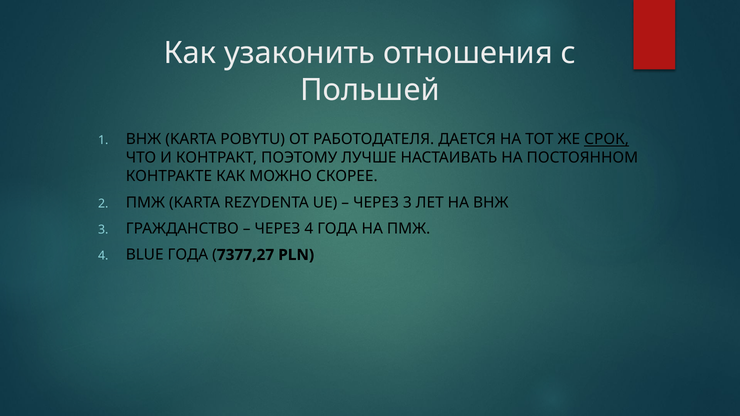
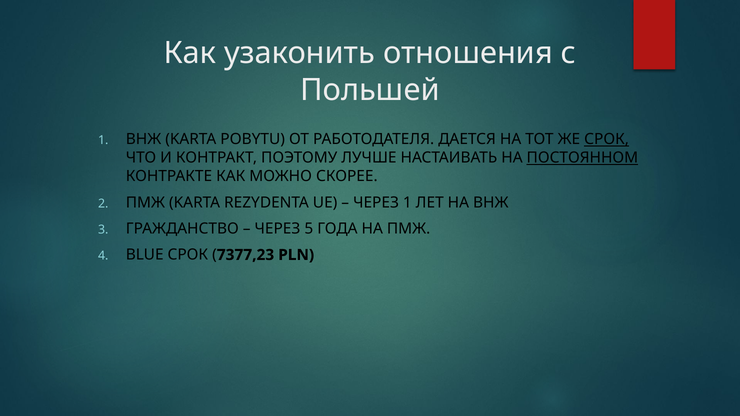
ПОСТОЯННОМ underline: none -> present (582, 158)
ЧЕРЕЗ 3: 3 -> 1 (407, 203)
ЧЕРЕЗ 4: 4 -> 5 (309, 229)
BLUE ГОДА: ГОДА -> СРОК (188, 255)
7377,27: 7377,27 -> 7377,23 (246, 255)
